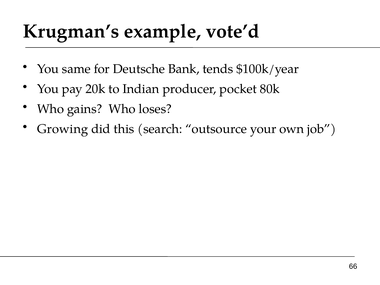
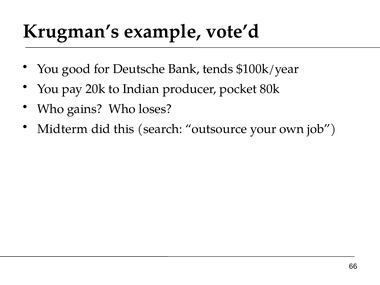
same: same -> good (76, 69)
Growing: Growing -> Midterm (63, 129)
